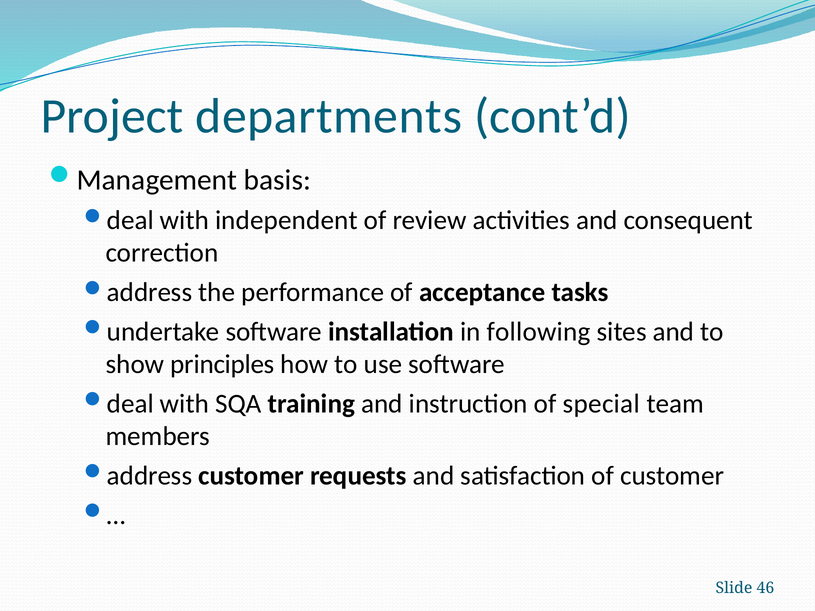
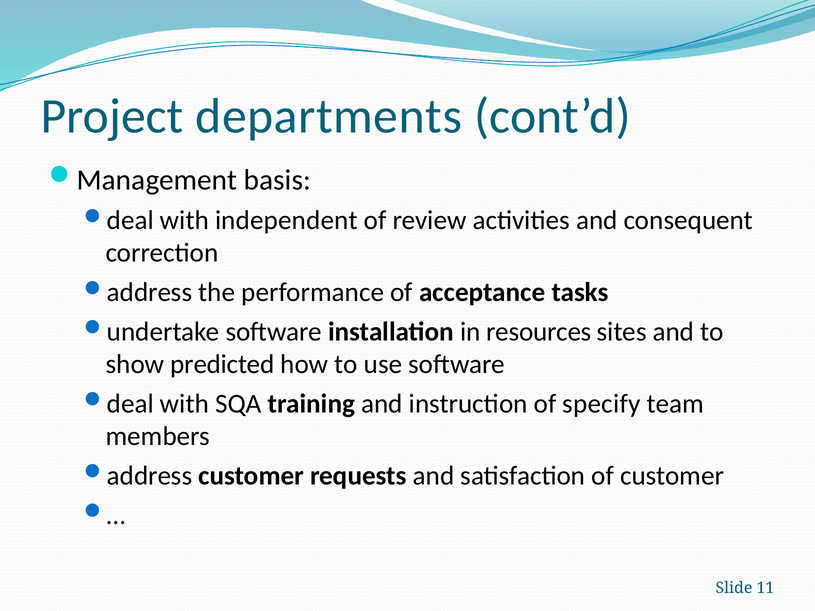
following: following -> resources (539, 332)
principles: principles -> predicted (222, 365)
special: special -> specify (601, 404)
46: 46 -> 11 (765, 588)
